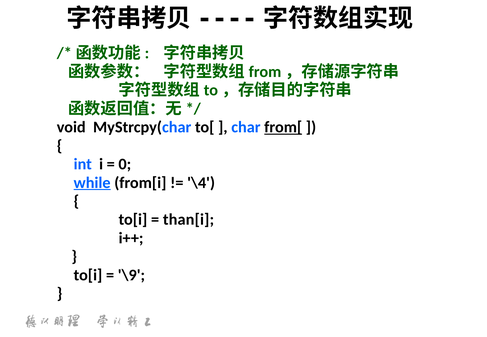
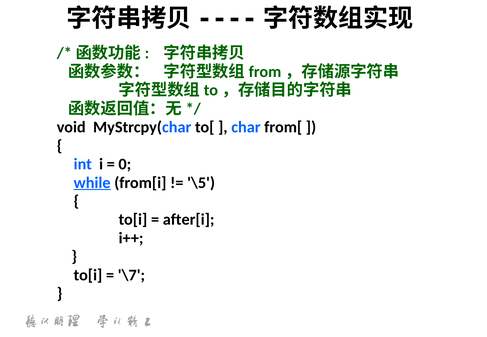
from[ underline: present -> none (283, 127)
\4: \4 -> \5 (201, 183)
than[i: than[i -> after[i (189, 220)
\9: \9 -> \7 (131, 275)
